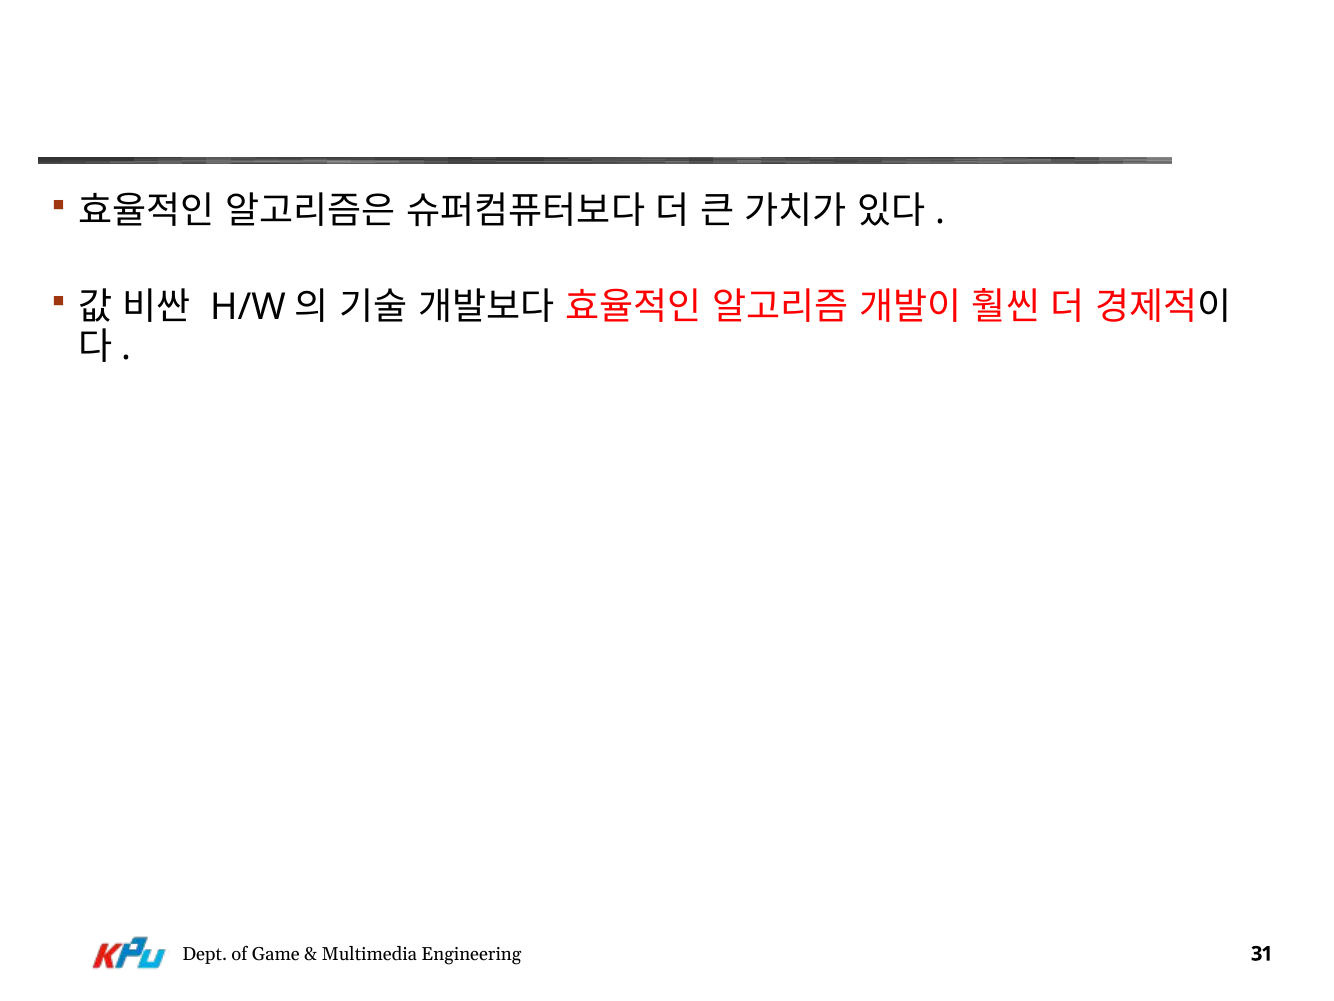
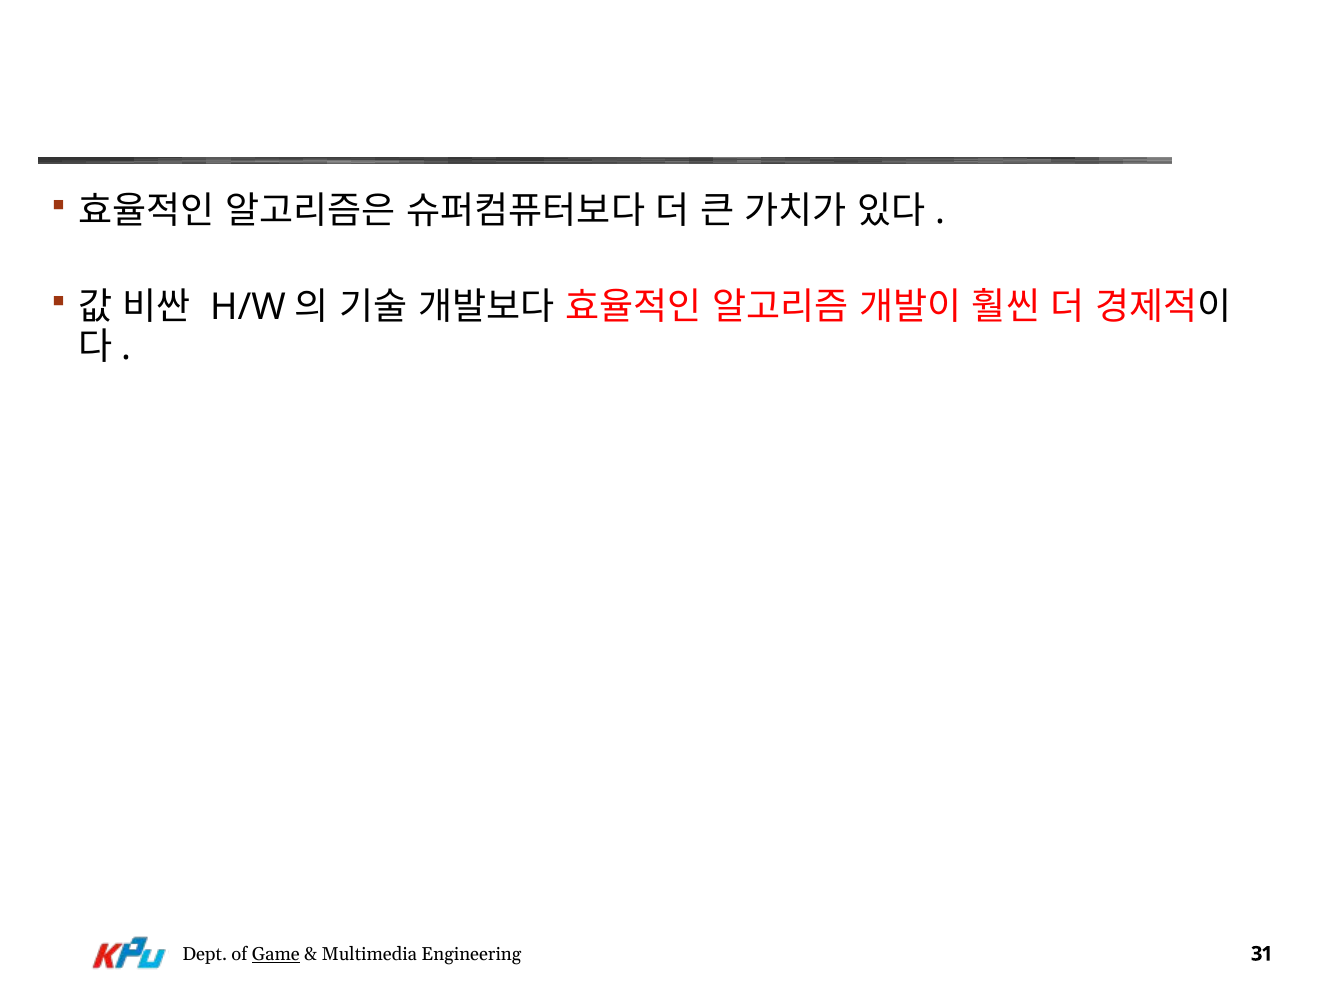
Game underline: none -> present (276, 954)
